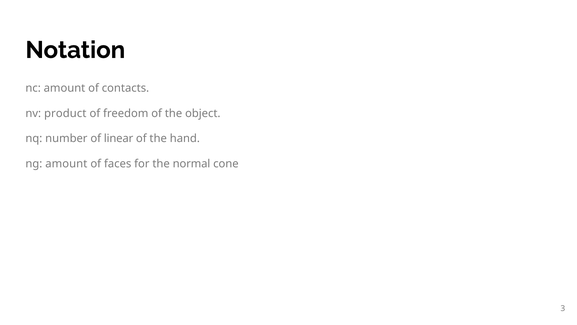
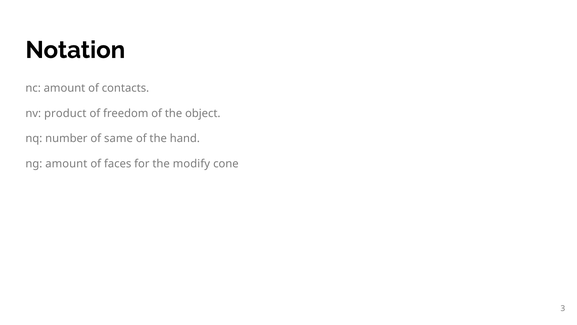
linear: linear -> same (118, 138)
normal: normal -> modify (191, 163)
